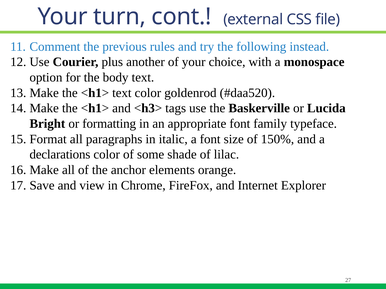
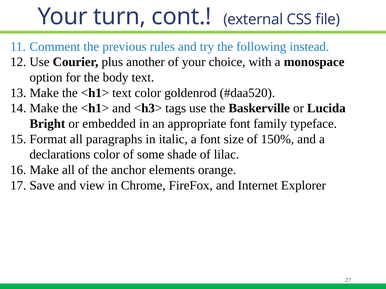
formatting: formatting -> embedded (109, 124)
